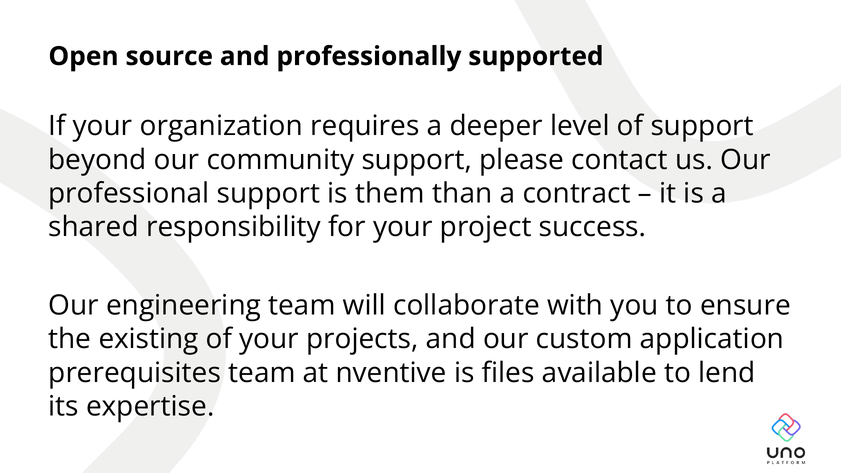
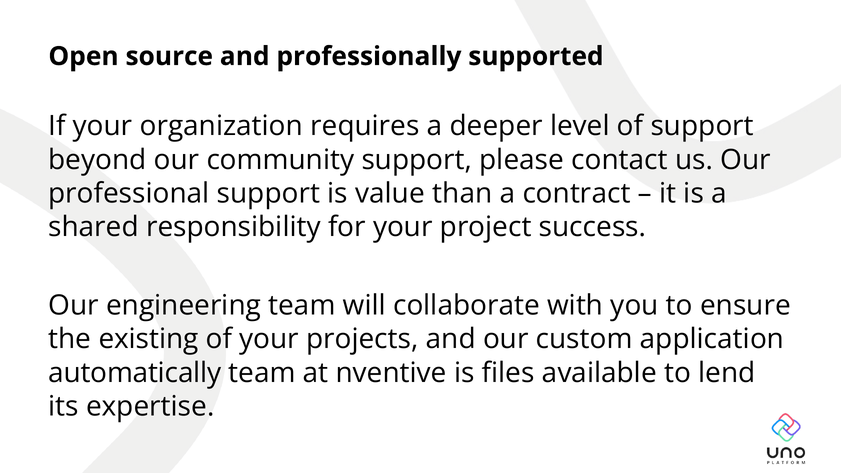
them: them -> value (390, 193)
prerequisites: prerequisites -> automatically (135, 373)
